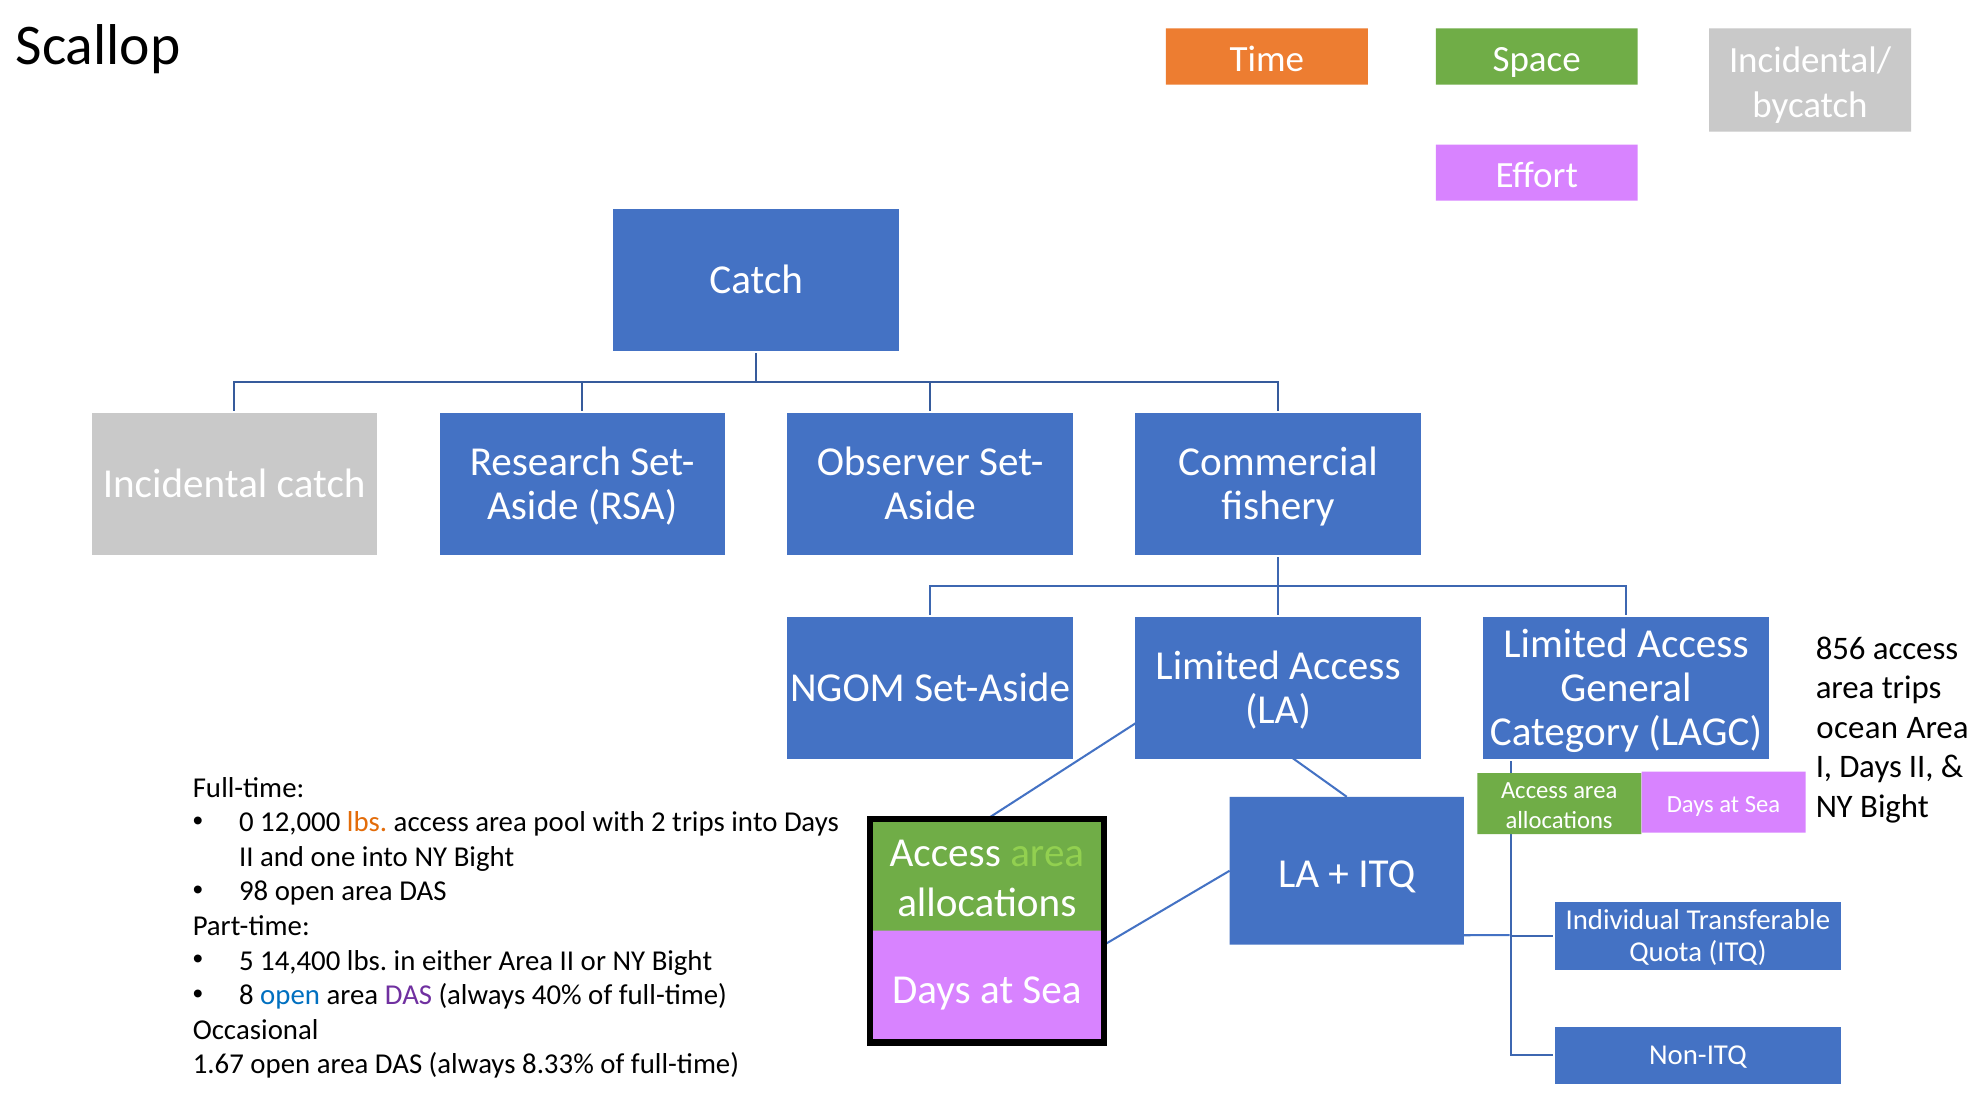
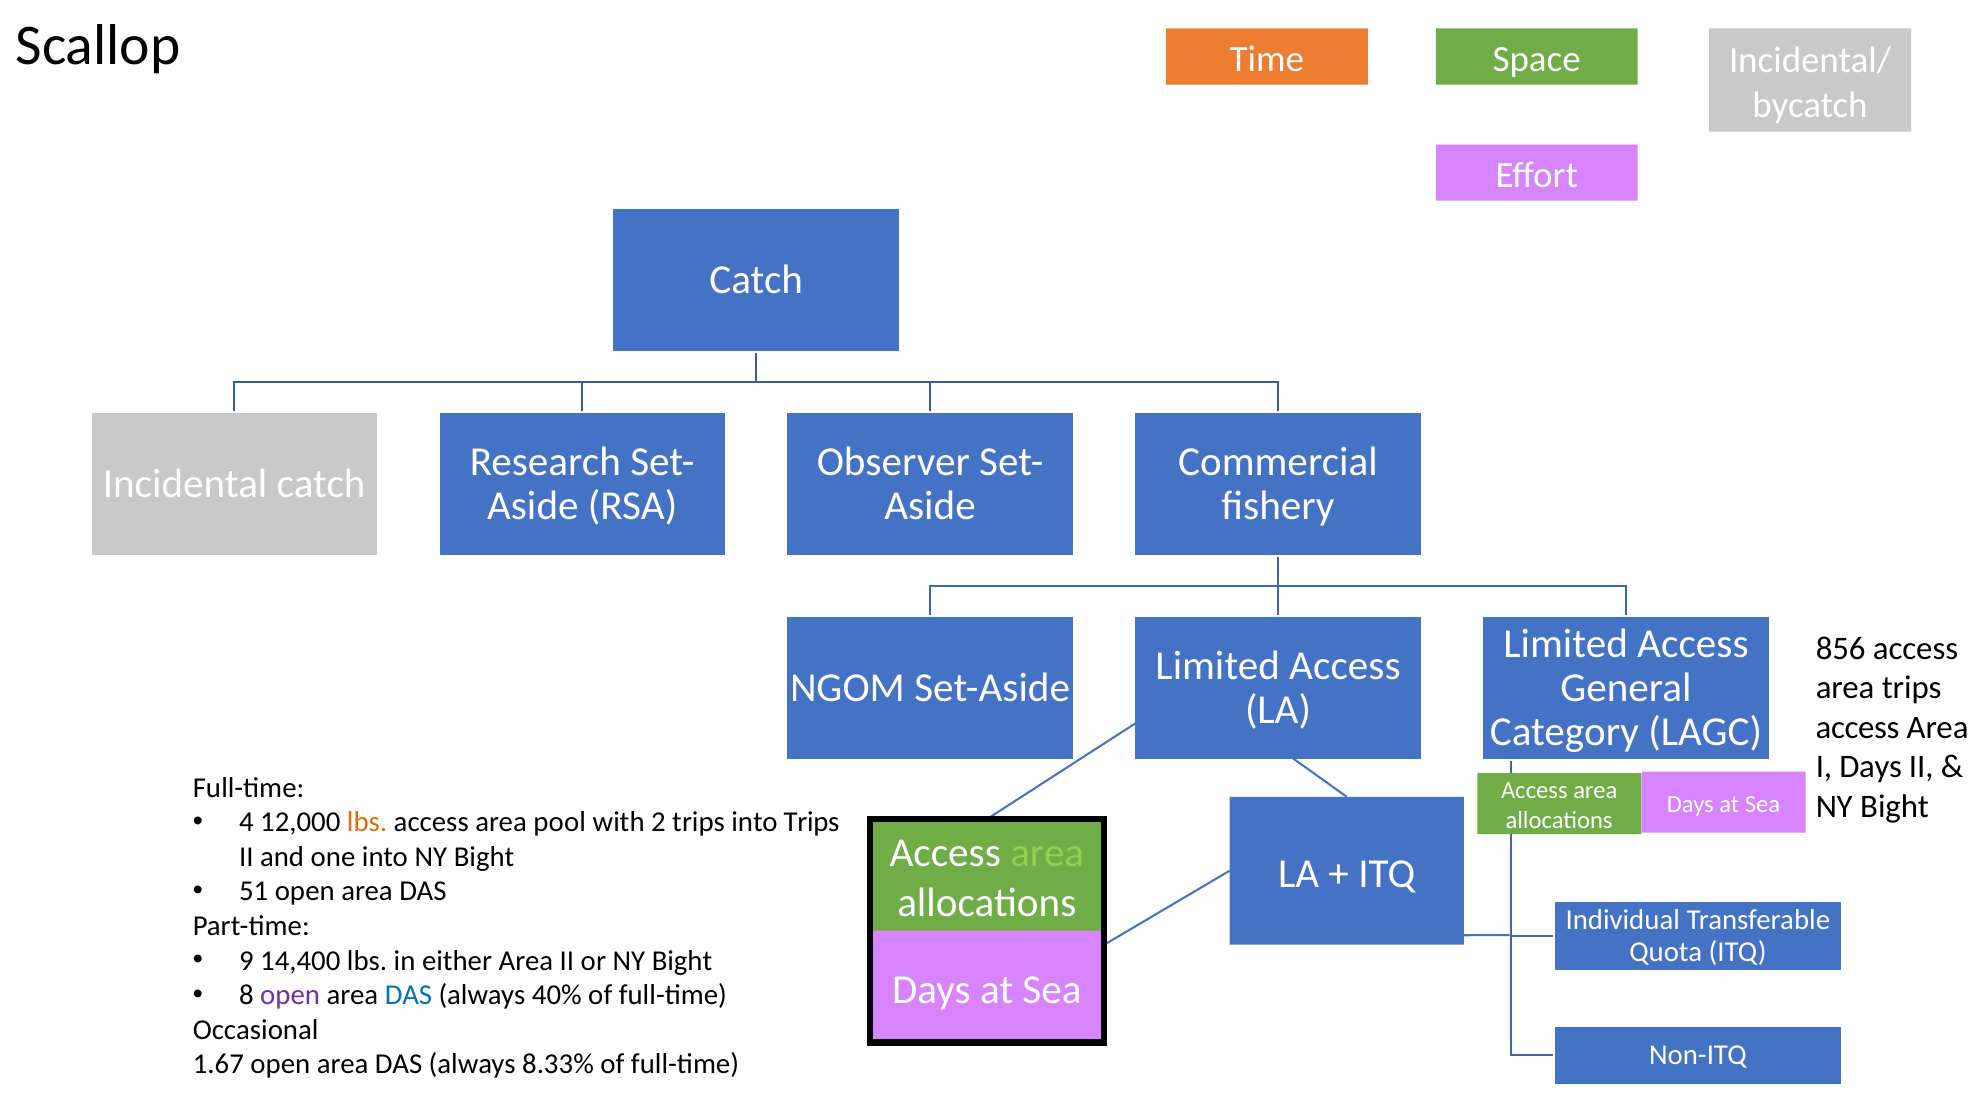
ocean: ocean -> access (1858, 728)
0: 0 -> 4 (246, 823)
into Days: Days -> Trips (812, 823)
98: 98 -> 51 (254, 892)
5: 5 -> 9 (246, 961)
open colour: blue -> purple (290, 995)
DAS colour: purple -> blue (408, 995)
